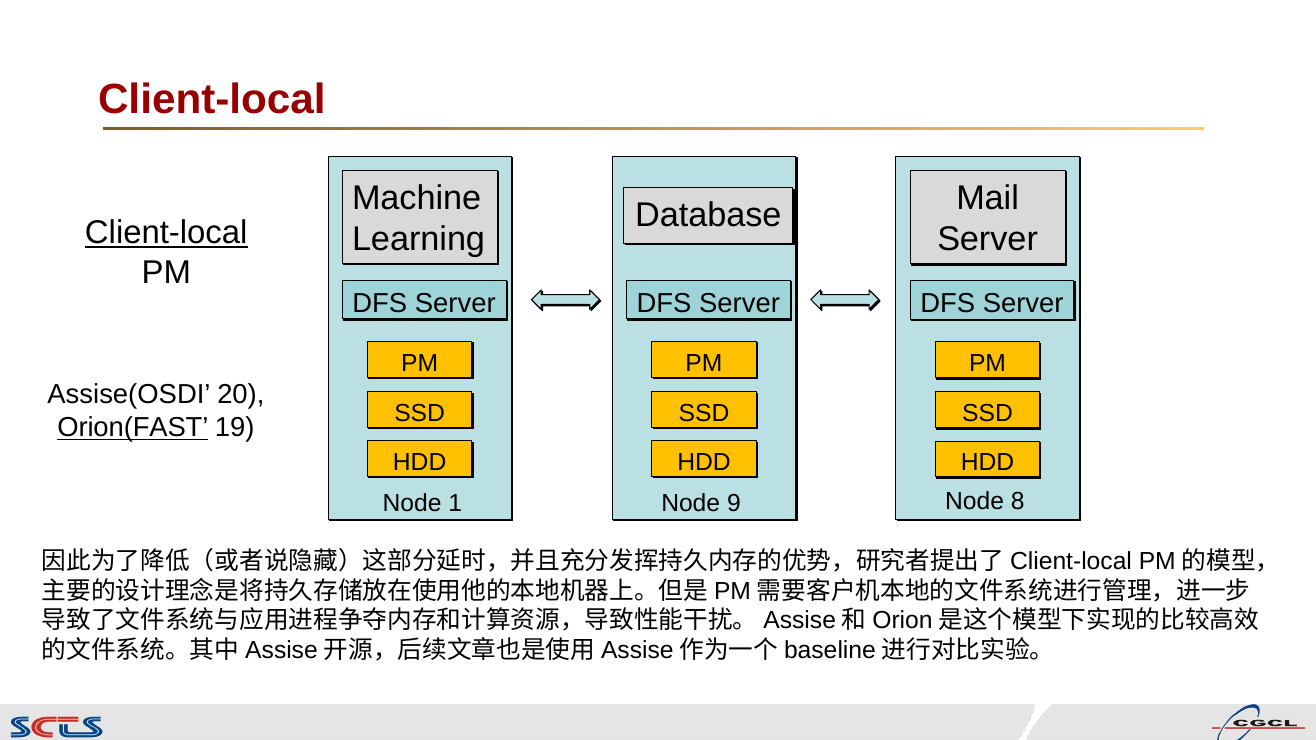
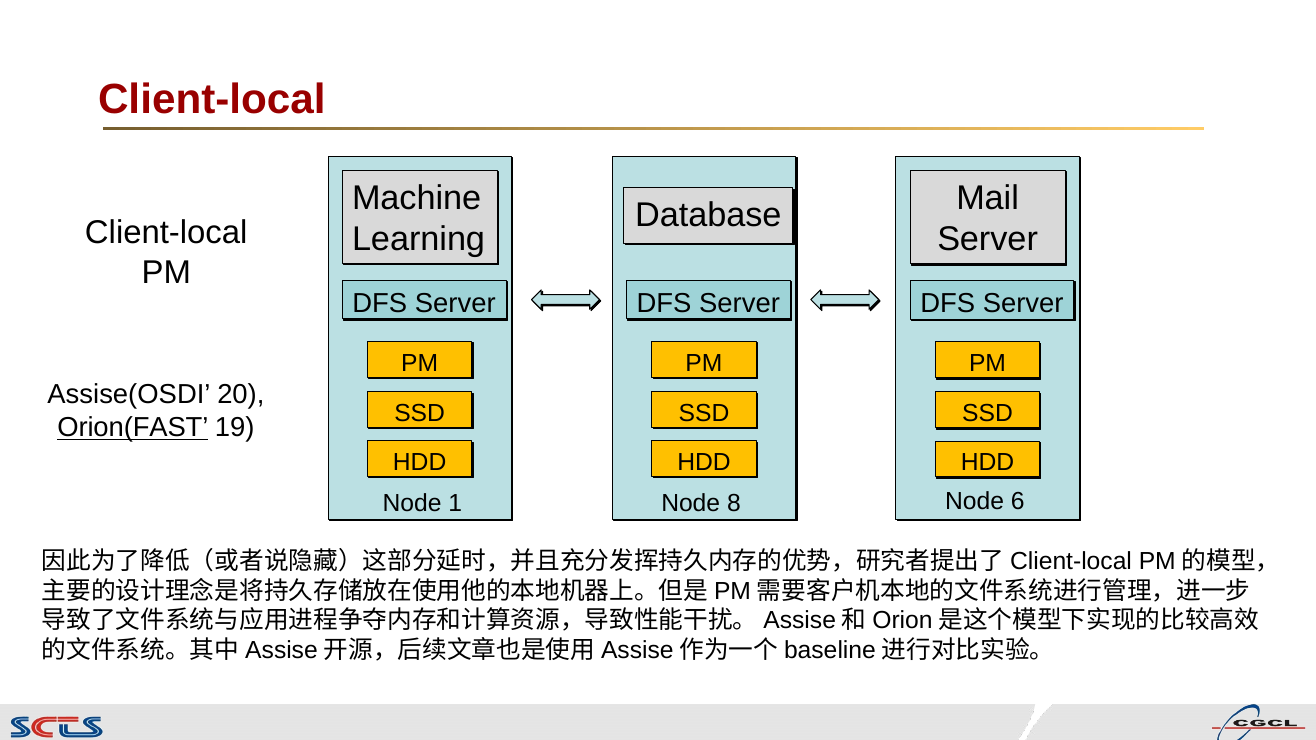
Client-local underline: present -> none (166, 233)
9: 9 -> 8 (734, 504)
8: 8 -> 6 (1018, 501)
